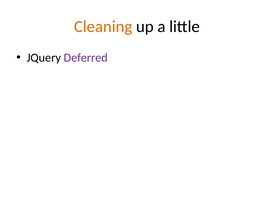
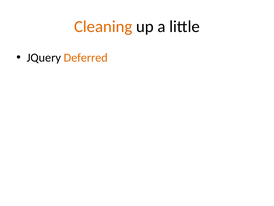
Deferred colour: purple -> orange (86, 57)
